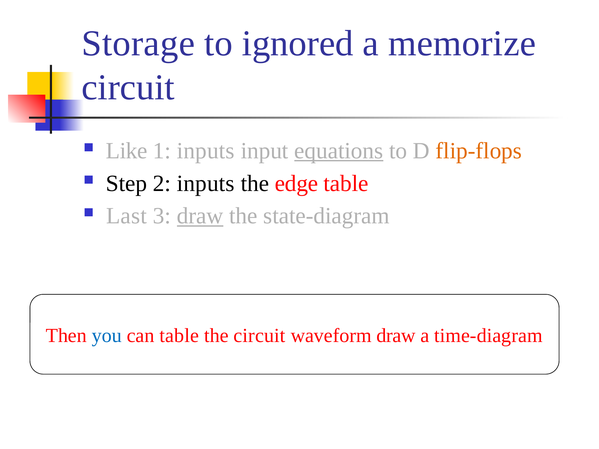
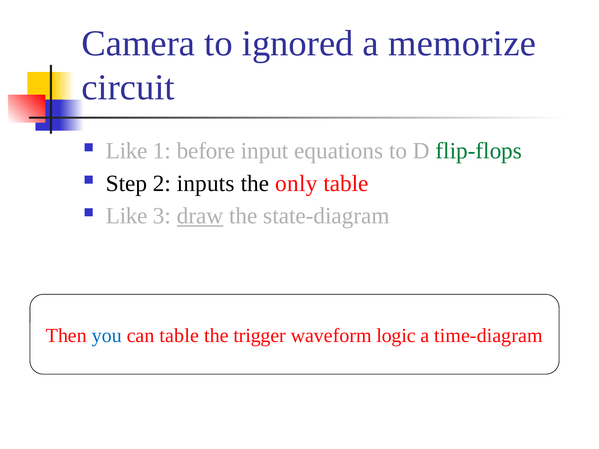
Storage: Storage -> Camera (138, 43)
1 inputs: inputs -> before (206, 151)
equations underline: present -> none (339, 151)
flip-flops colour: orange -> green (479, 151)
edge: edge -> only (296, 183)
Last: Last -> Like (127, 216)
the circuit: circuit -> trigger (260, 336)
waveform draw: draw -> logic (396, 336)
